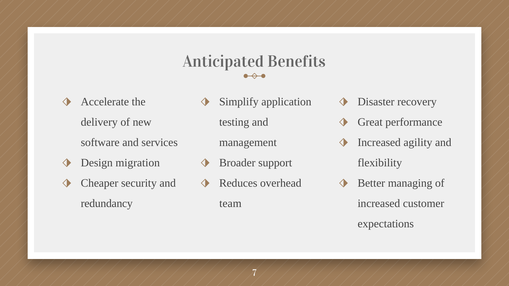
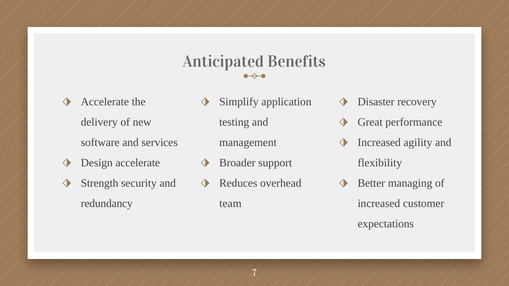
Design migration: migration -> accelerate (138, 163)
Cheaper: Cheaper -> Strength (100, 183)
